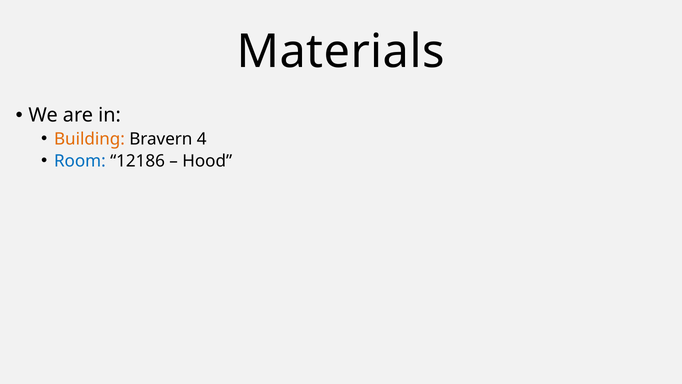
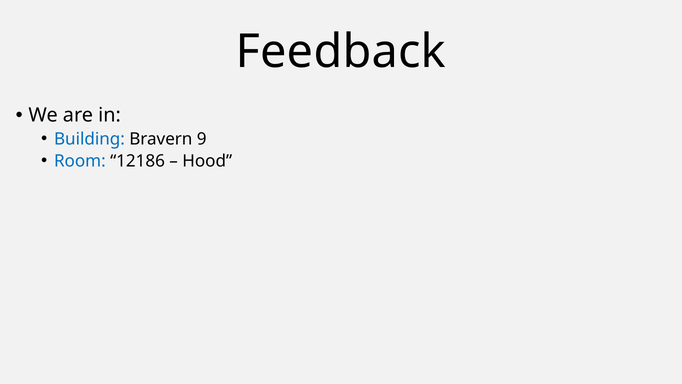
Materials: Materials -> Feedback (341, 52)
Building colour: orange -> blue (89, 139)
4: 4 -> 9 (202, 139)
